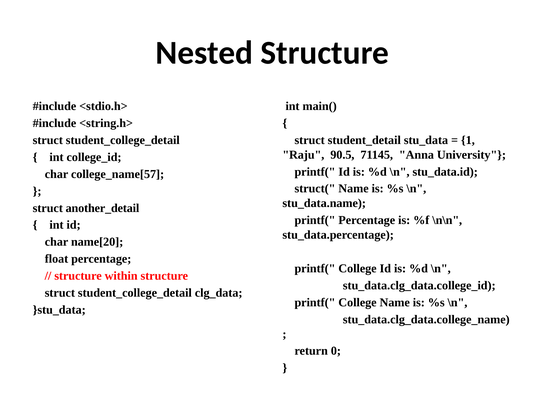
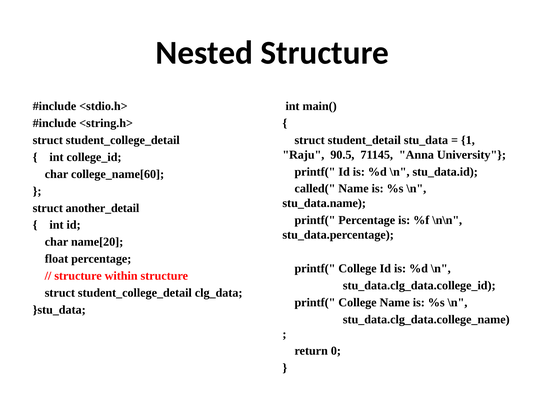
college_name[57: college_name[57 -> college_name[60 (118, 174)
struct(: struct( -> called( (315, 189)
